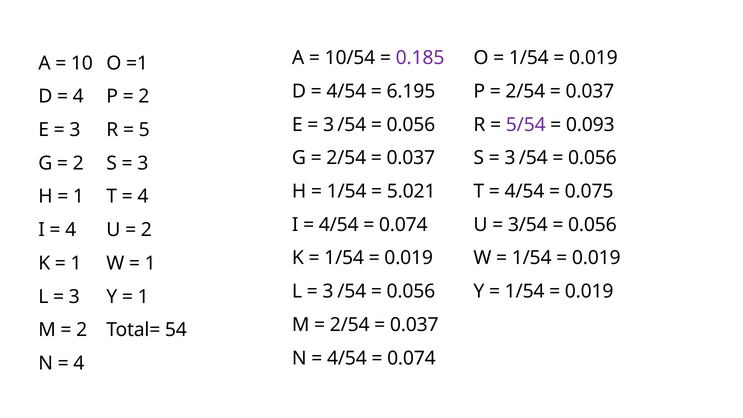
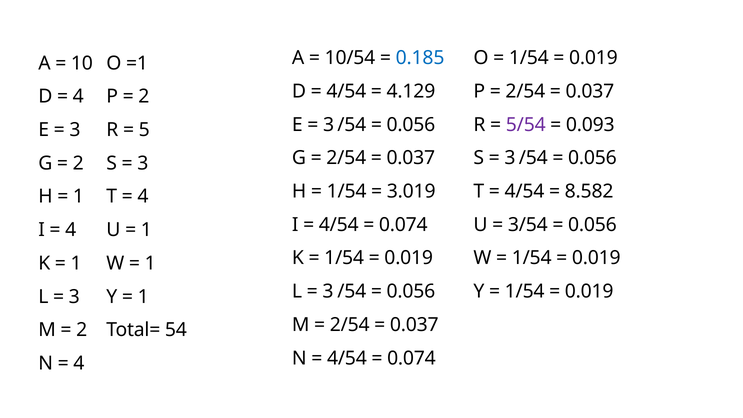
0.185 colour: purple -> blue (420, 58)
6.195: 6.195 -> 4.129 (411, 91)
5.021: 5.021 -> 3.019 (411, 191)
0.075: 0.075 -> 8.582 (589, 191)
2: 2 -> 1 (146, 230)
